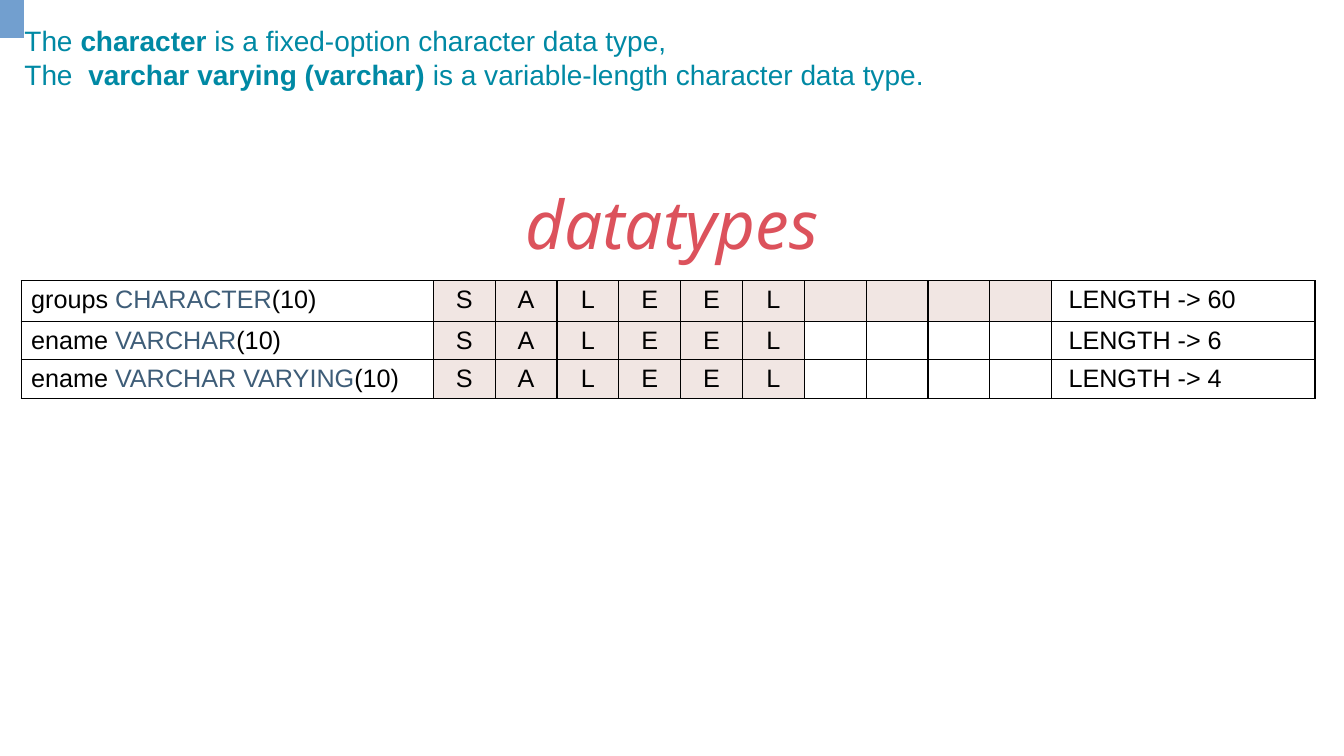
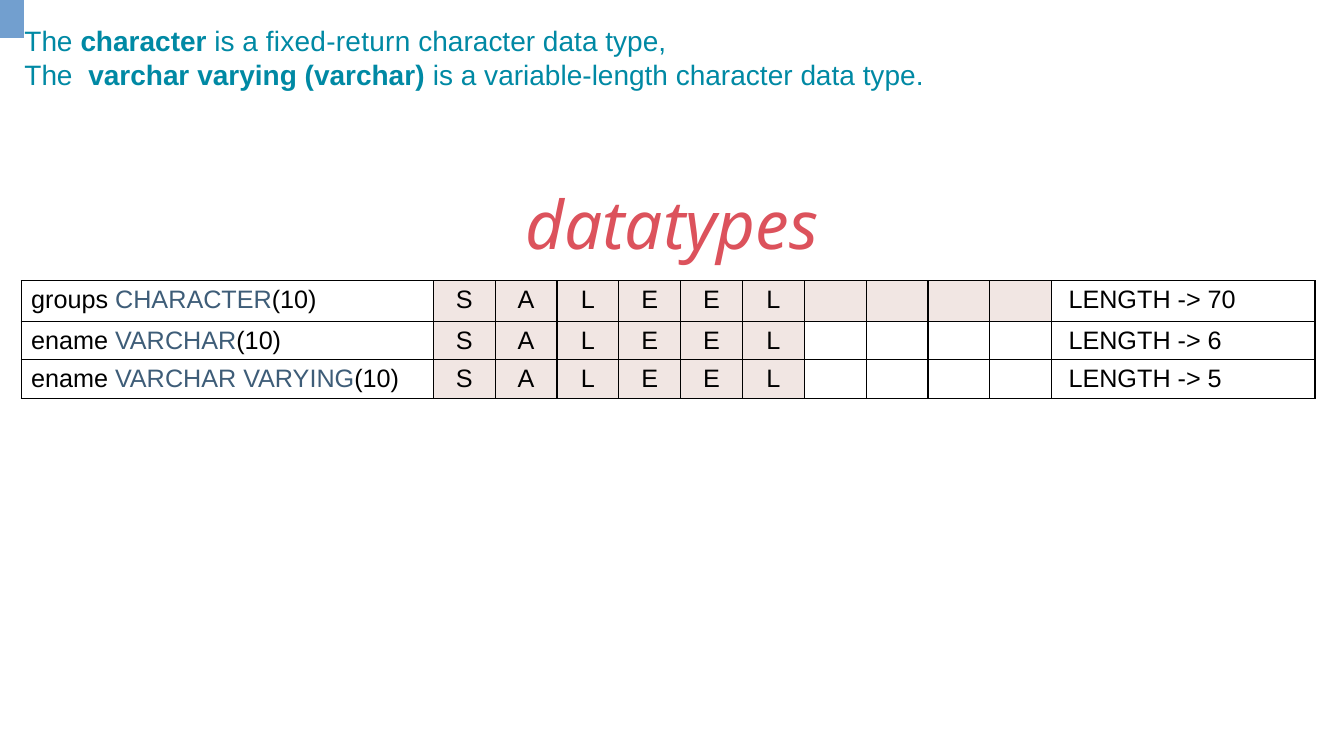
fixed-option: fixed-option -> fixed-return (338, 42)
60: 60 -> 70 (1222, 300)
4: 4 -> 5 (1215, 379)
